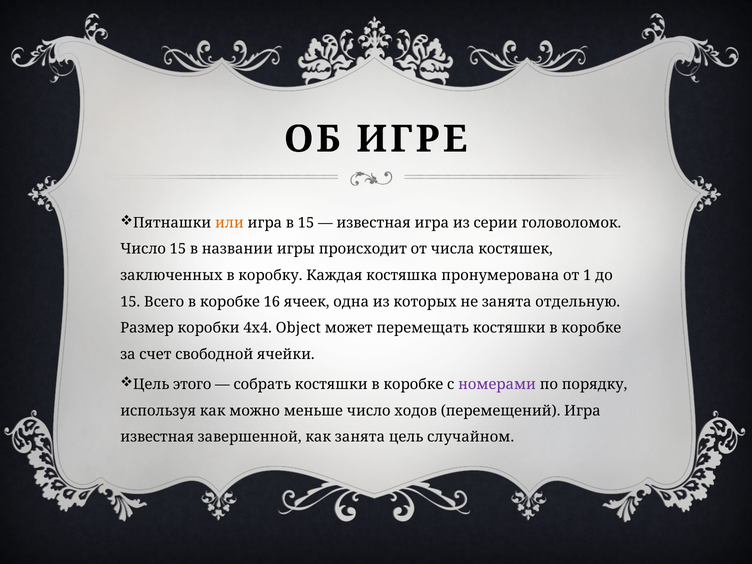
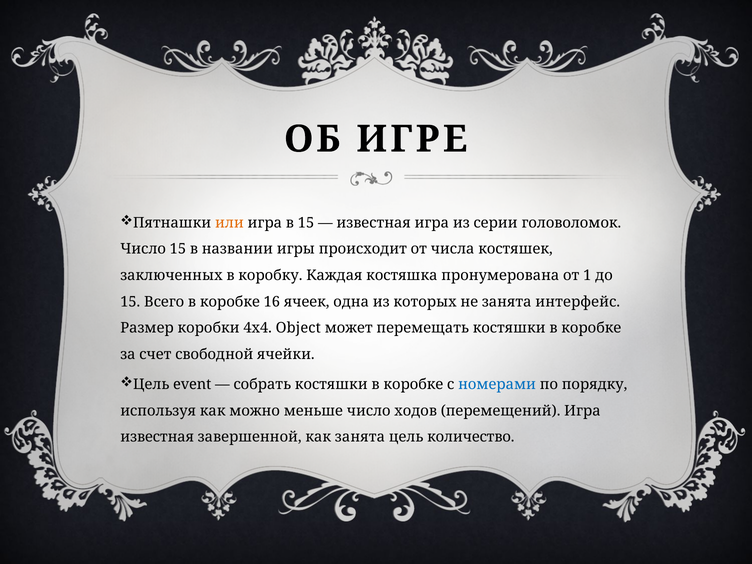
отдельную: отдельную -> интерфейс (578, 302)
этого: этого -> event (192, 385)
номерами colour: purple -> blue (497, 385)
случайном: случайном -> количество (471, 437)
